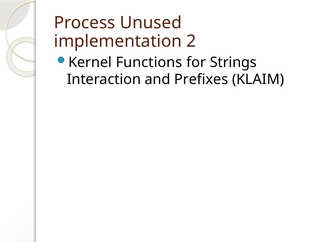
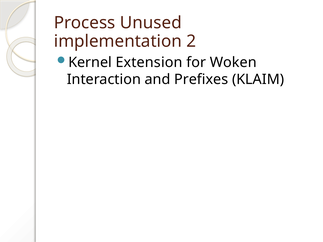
Functions: Functions -> Extension (149, 62)
Strings: Strings -> Woken (233, 62)
